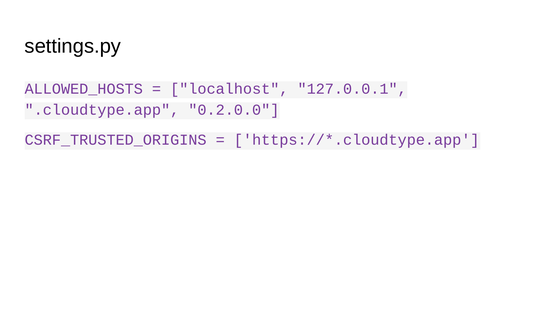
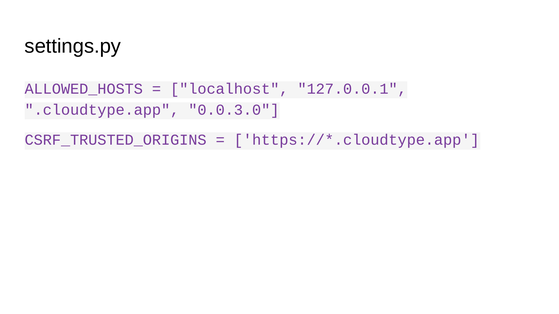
0.2.0.0: 0.2.0.0 -> 0.0.3.0 (234, 110)
